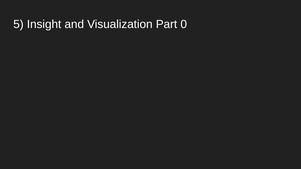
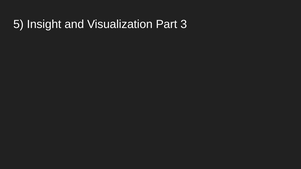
0: 0 -> 3 (184, 24)
